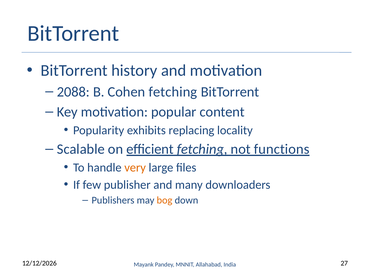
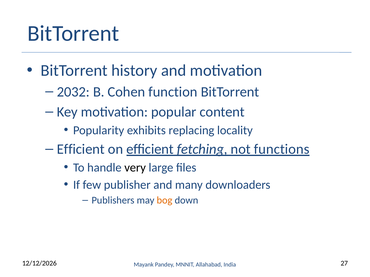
2088: 2088 -> 2032 (73, 92)
Cohen fetching: fetching -> function (173, 92)
Scalable: Scalable -> Efficient (81, 150)
very colour: orange -> black (135, 168)
